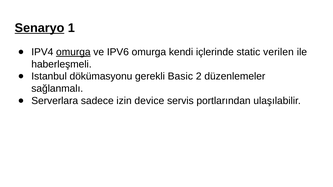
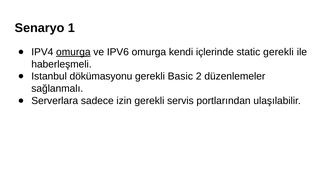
Senaryo underline: present -> none (40, 28)
static verilen: verilen -> gerekli (278, 52)
izin device: device -> gerekli (149, 101)
